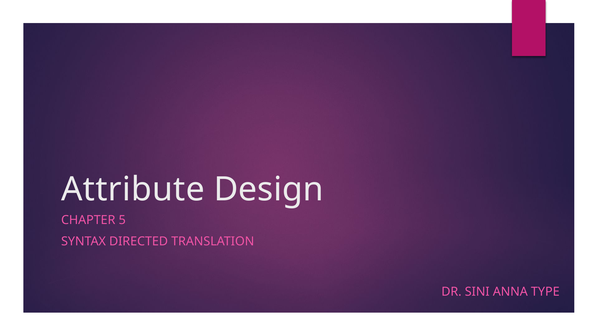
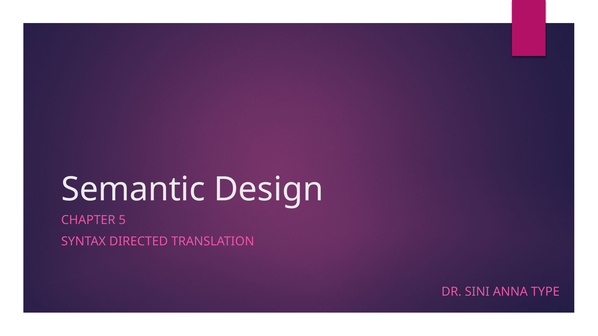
Attribute: Attribute -> Semantic (133, 190)
